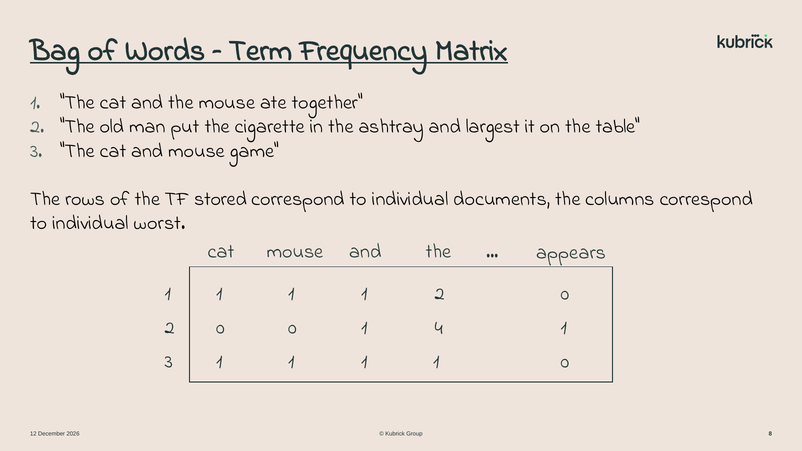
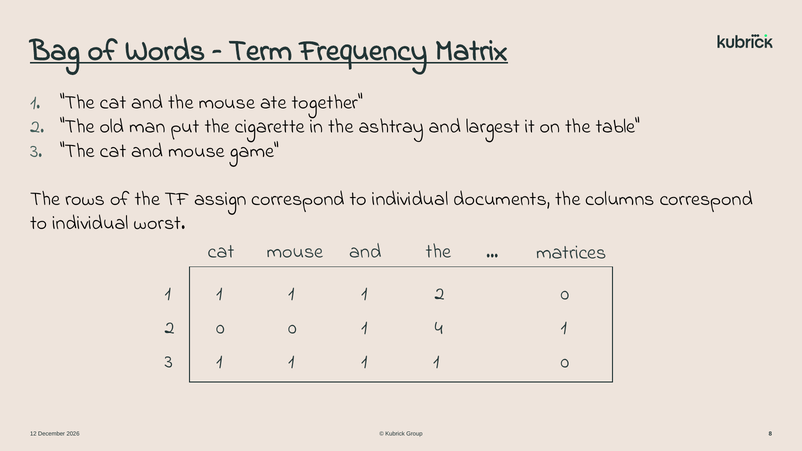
stored: stored -> assign (220, 199)
appears: appears -> matrices (571, 252)
